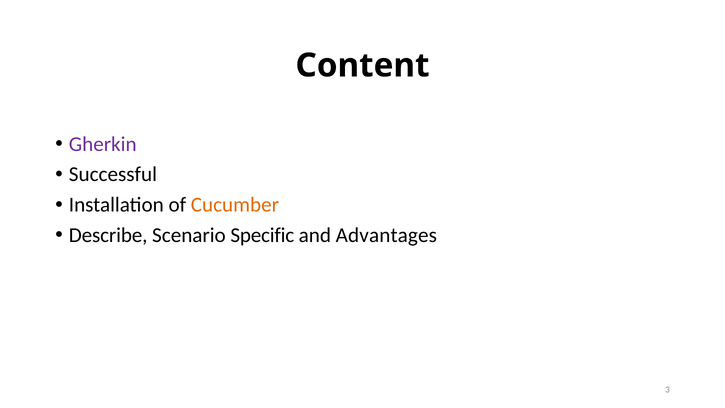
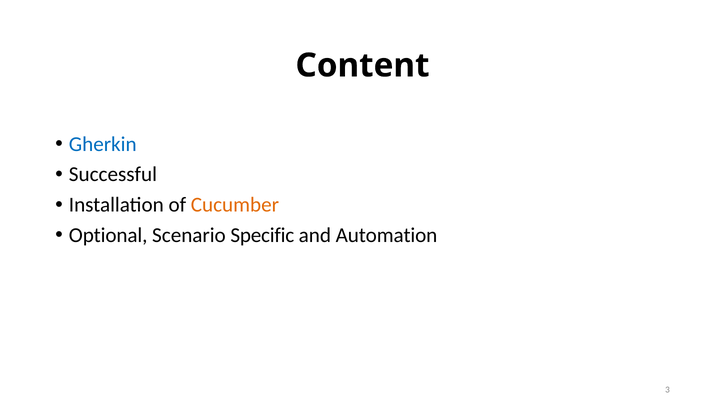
Gherkin colour: purple -> blue (103, 144)
Describe: Describe -> Optional (108, 235)
Advantages: Advantages -> Automation (387, 235)
